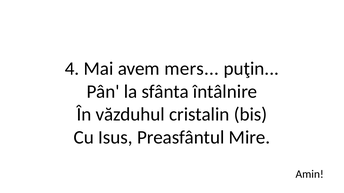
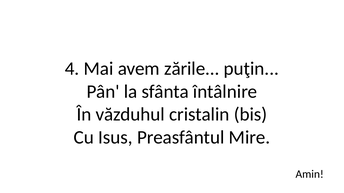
mers: mers -> zările (192, 69)
